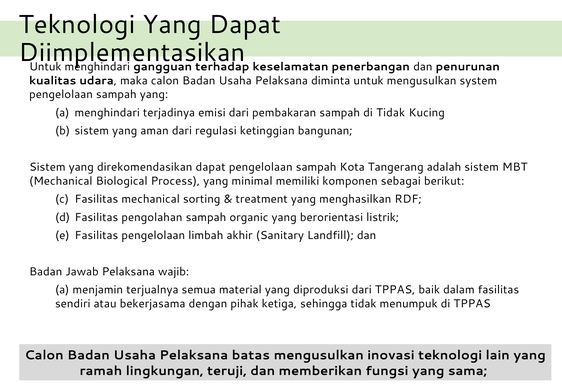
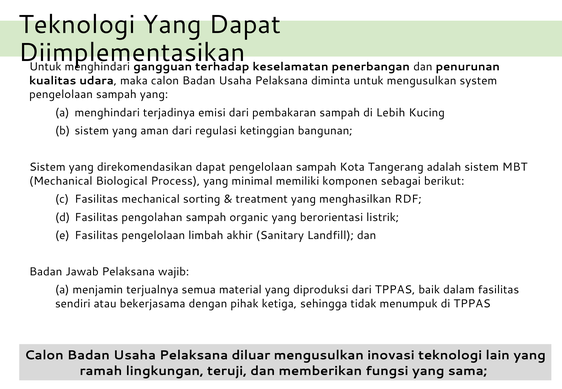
di Tidak: Tidak -> Lebih (391, 113)
batas: batas -> diluar (251, 355)
